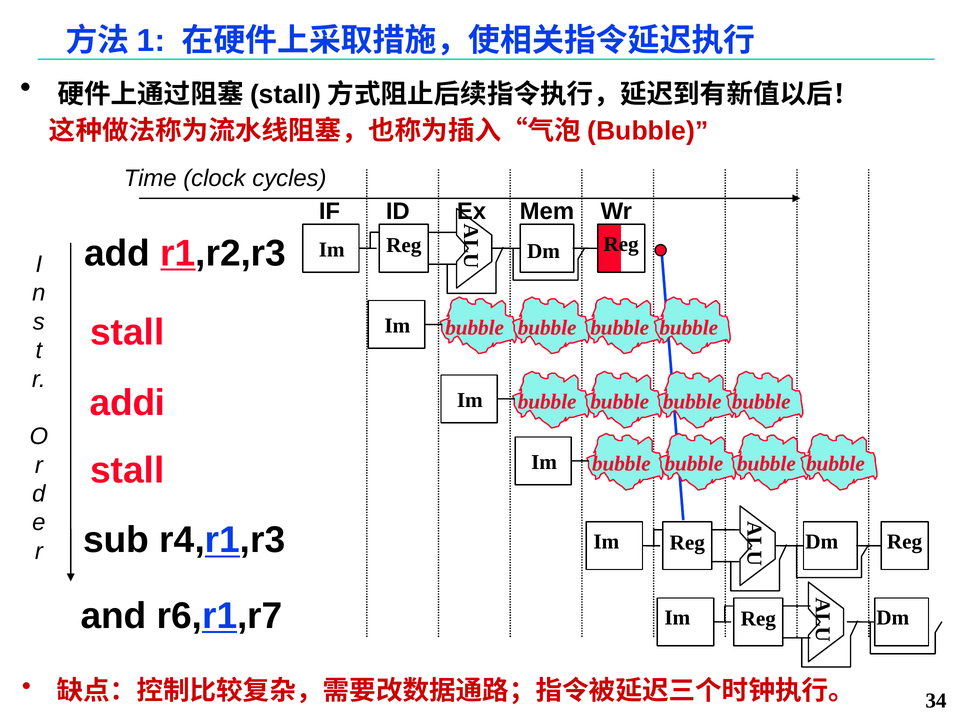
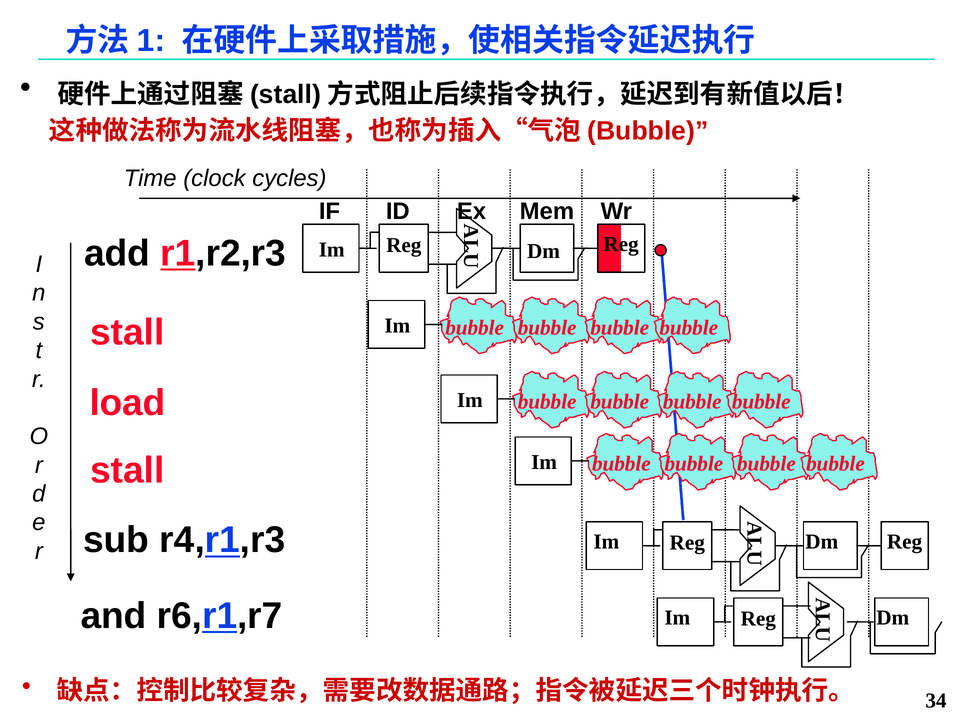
addi: addi -> load (128, 403)
